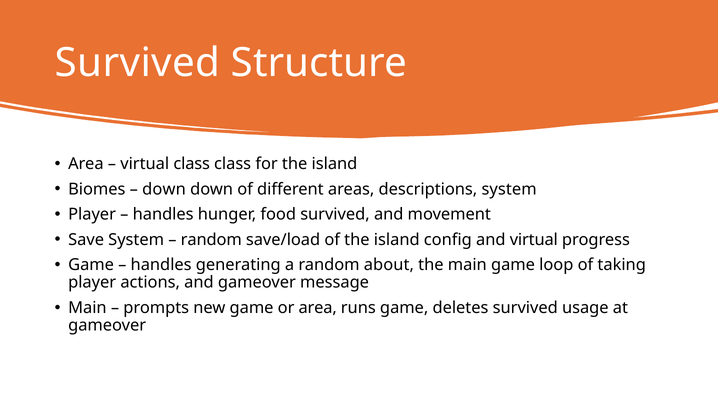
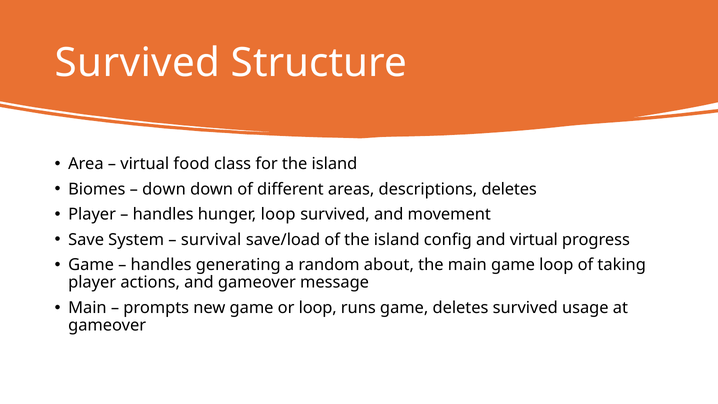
virtual class: class -> food (192, 164)
descriptions system: system -> deletes (509, 189)
hunger food: food -> loop (278, 214)
random: random -> survival (211, 240)
or area: area -> loop (318, 308)
